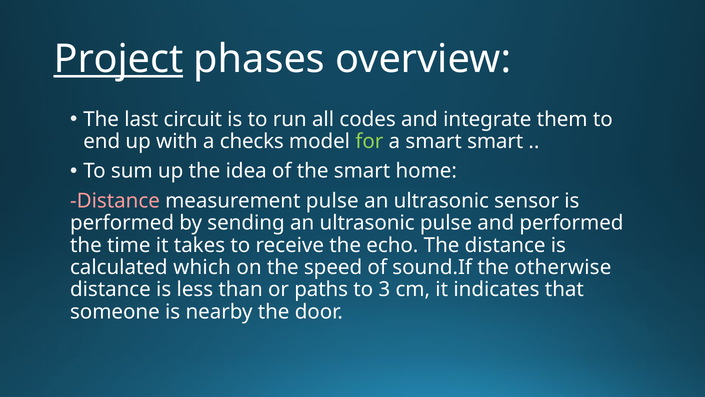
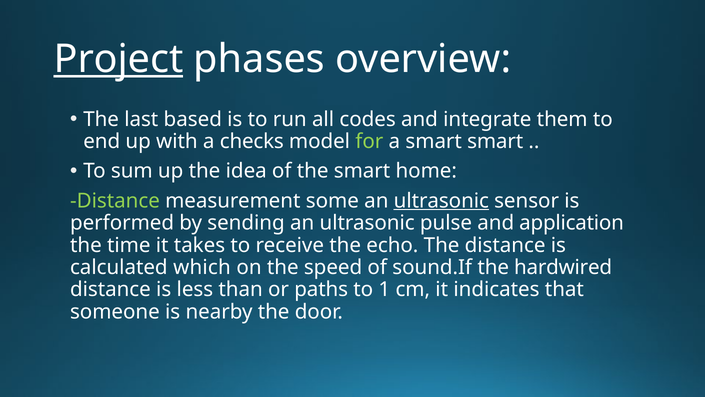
circuit: circuit -> based (193, 119)
Distance colour: pink -> light green (115, 201)
measurement pulse: pulse -> some (332, 201)
ultrasonic underline: none -> present (441, 201)
and performed: performed -> application (572, 223)
otherwise: otherwise -> hardwired (563, 267)
3: 3 -> 1 (384, 289)
